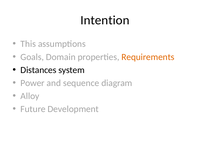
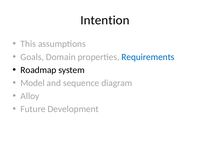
Requirements colour: orange -> blue (148, 57)
Distances: Distances -> Roadmap (38, 70)
Power: Power -> Model (33, 83)
